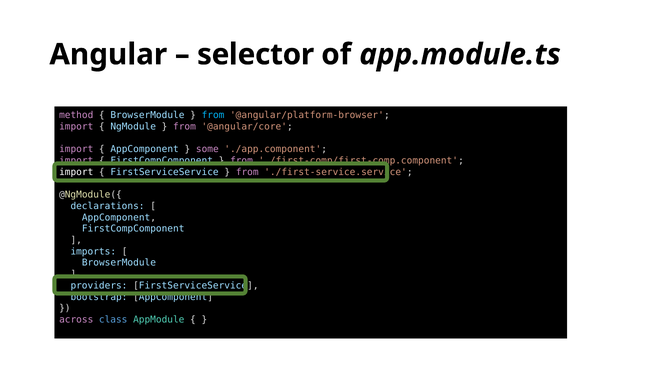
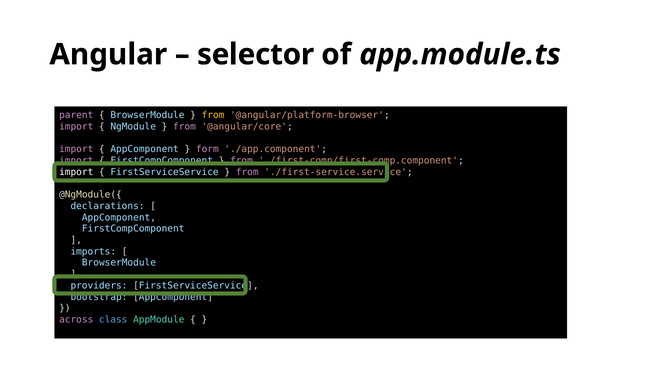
method: method -> parent (76, 115)
from colour: light blue -> yellow (213, 115)
some: some -> form (207, 149)
